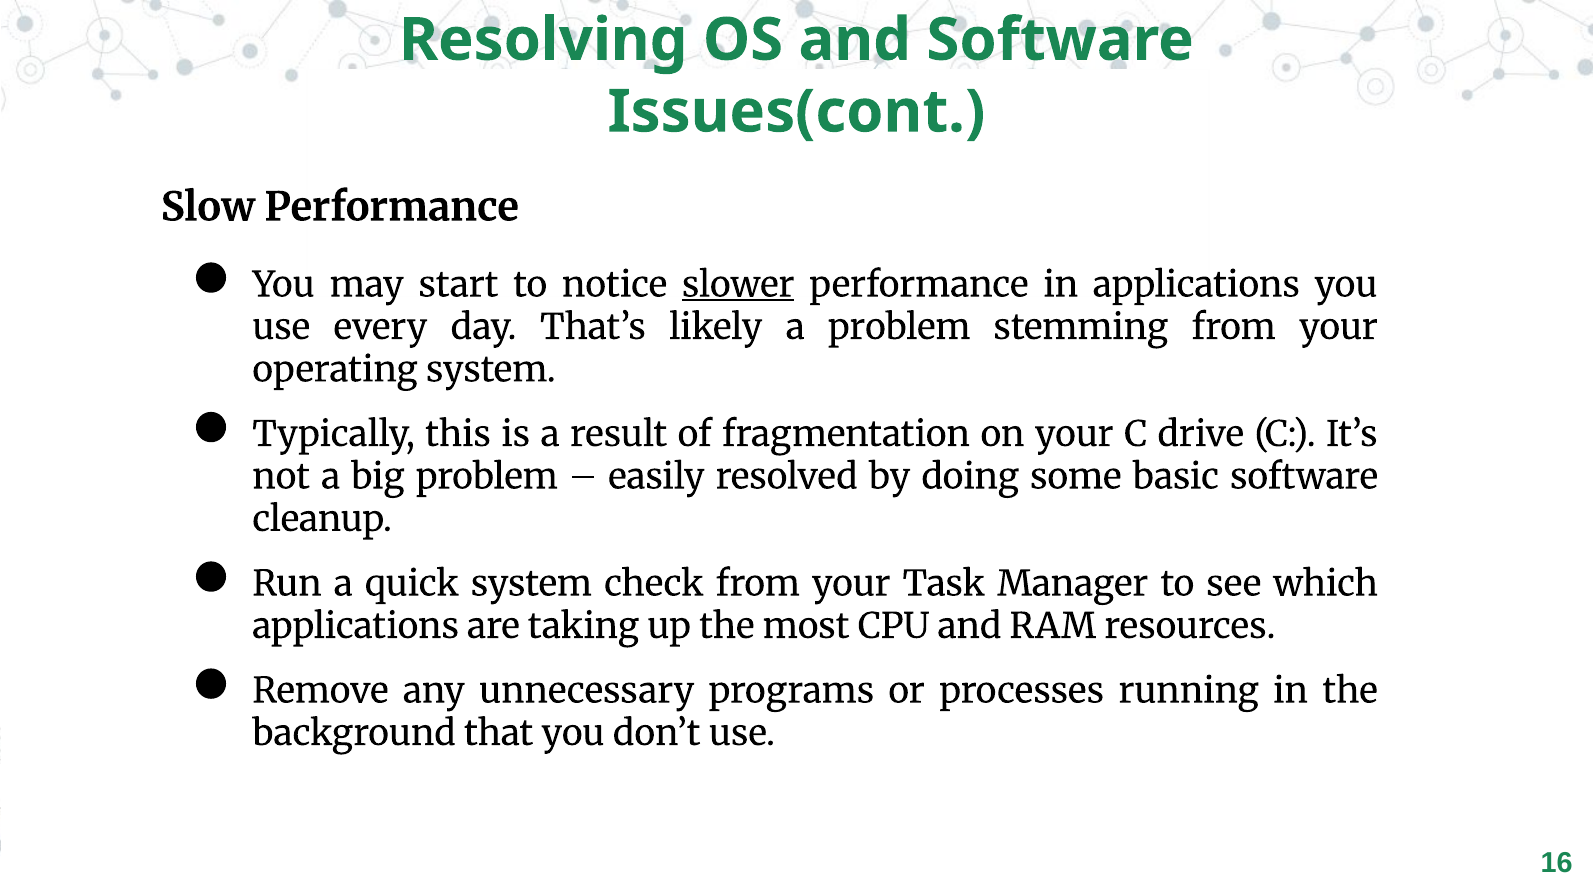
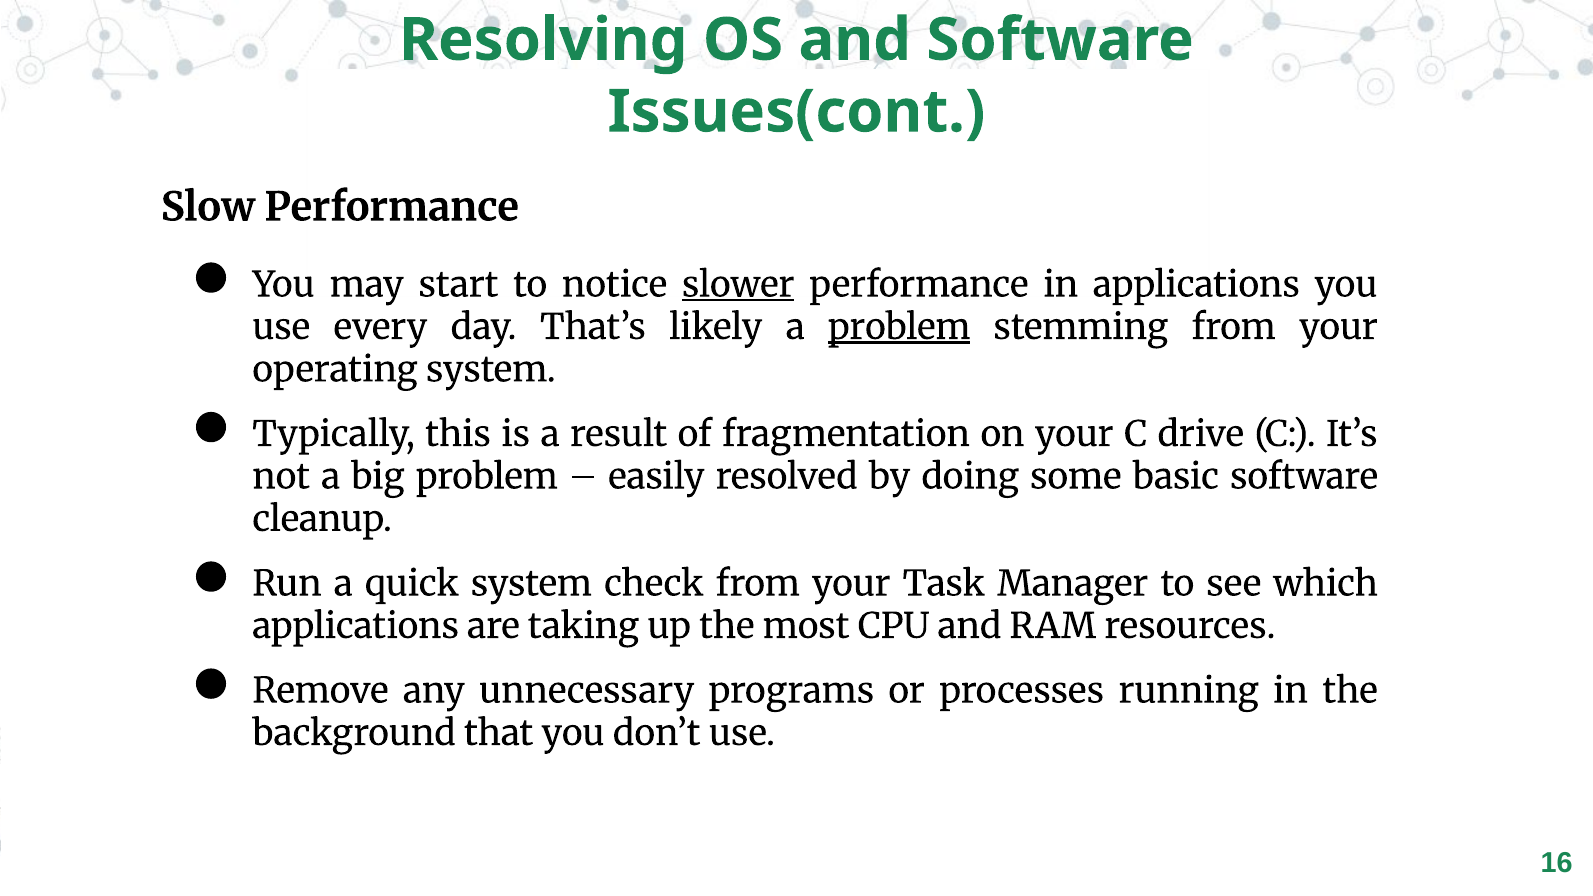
problem underline: none -> present (899, 327)
